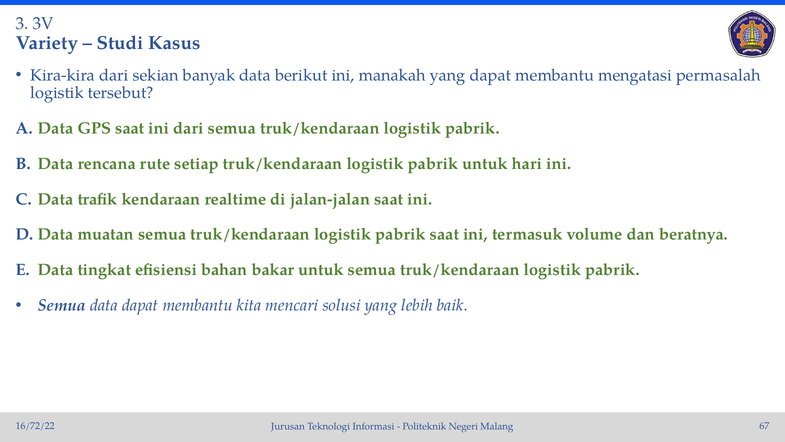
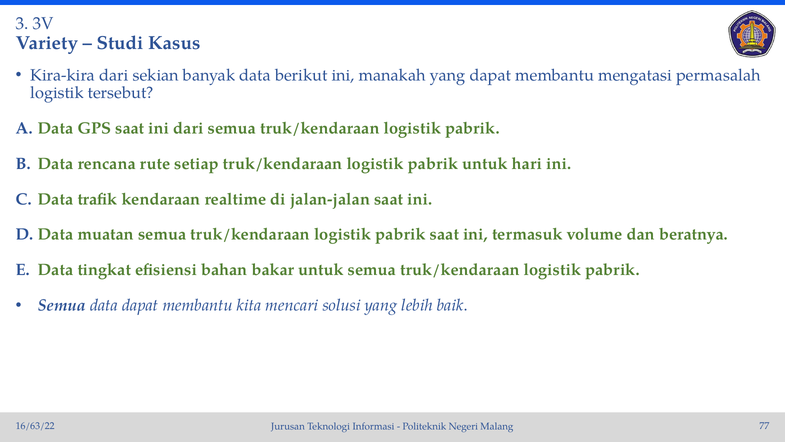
16/72/22: 16/72/22 -> 16/63/22 (35, 425)
67: 67 -> 77 (764, 425)
